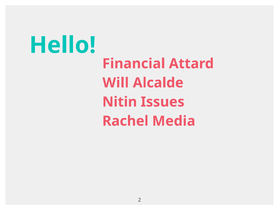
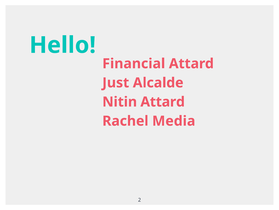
Will: Will -> Just (116, 82)
Nitin Issues: Issues -> Attard (163, 102)
